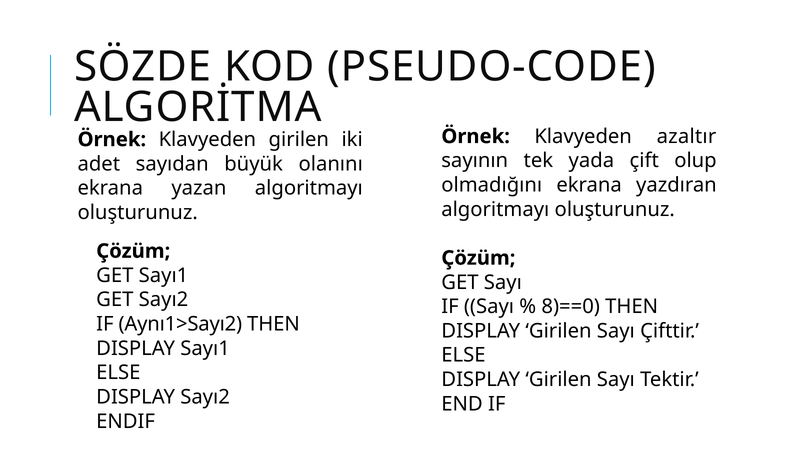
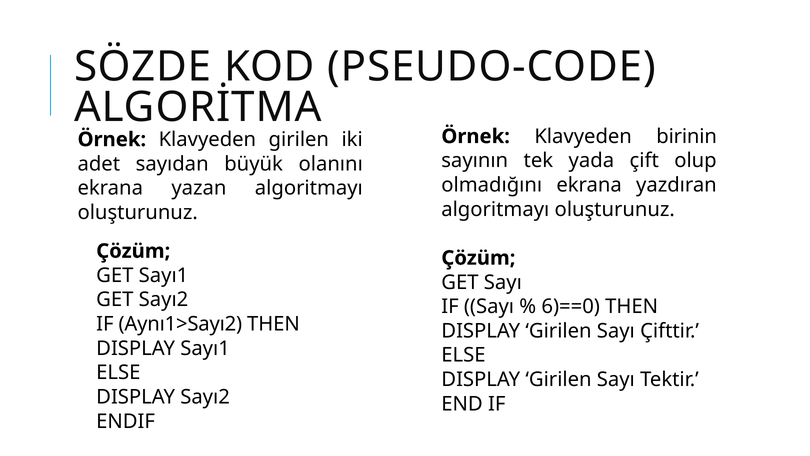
azaltır: azaltır -> birinin (687, 136)
8)==0: 8)==0 -> 6)==0 (571, 306)
